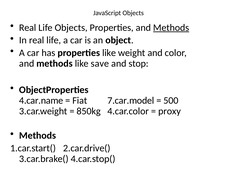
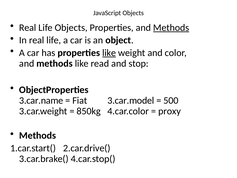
like underline: none -> present (109, 53)
save: save -> read (100, 63)
4.car.name: 4.car.name -> 3.car.name (41, 100)
7.car.model: 7.car.model -> 3.car.model (131, 100)
